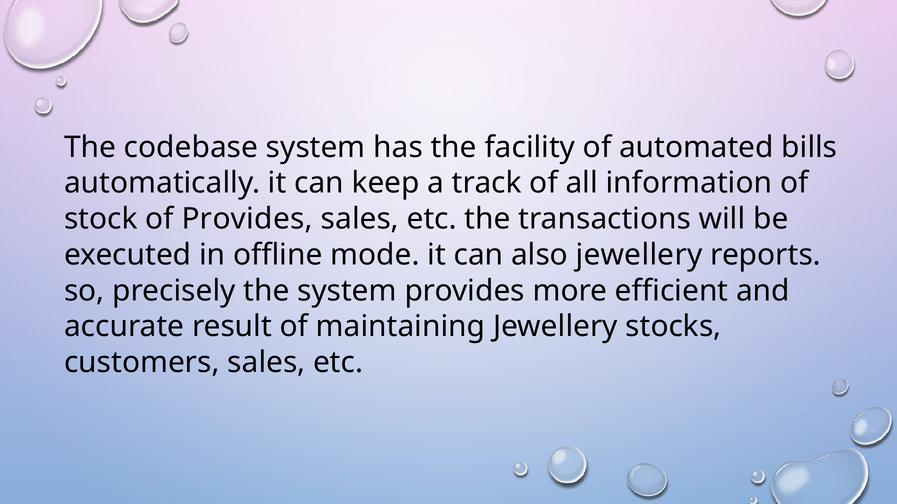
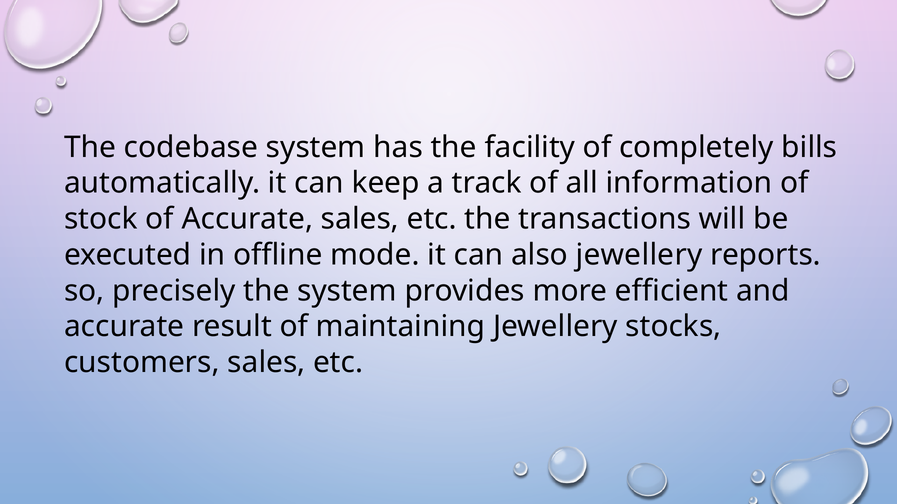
automated: automated -> completely (696, 147)
of Provides: Provides -> Accurate (247, 219)
